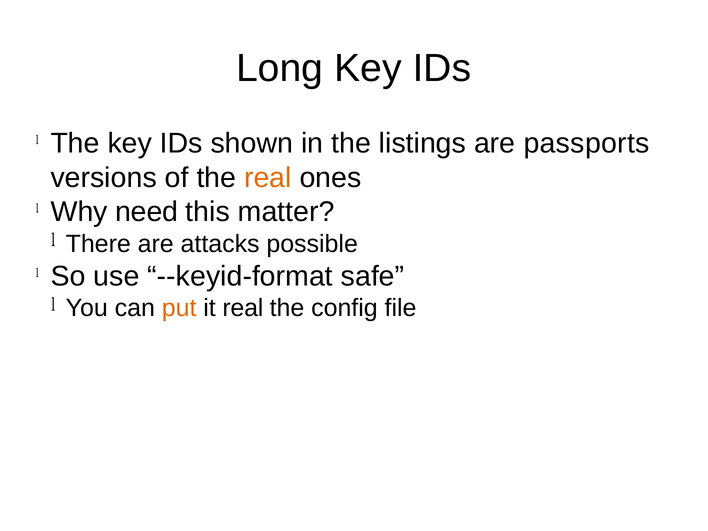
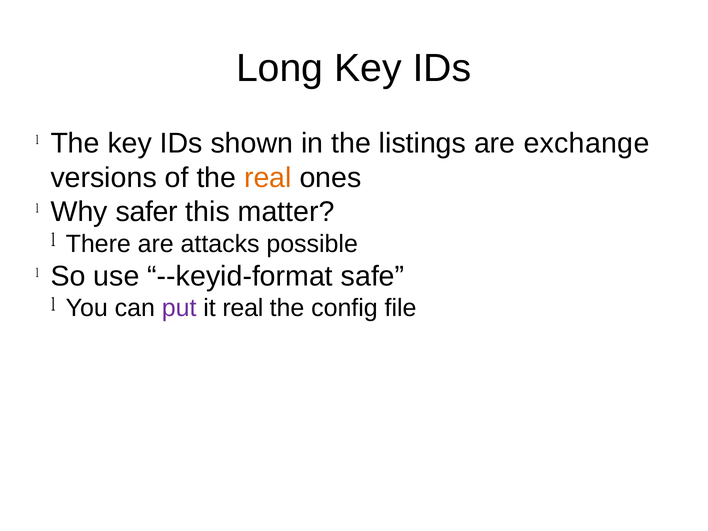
passports: passports -> exchange (587, 143)
need: need -> safer (147, 212)
put colour: orange -> purple (179, 308)
